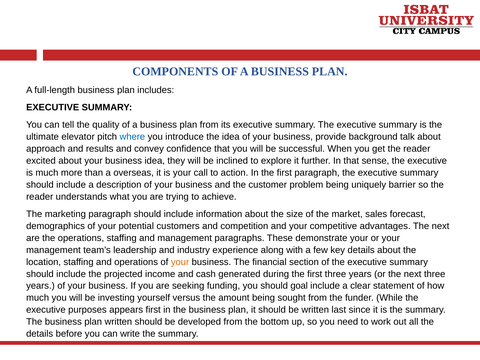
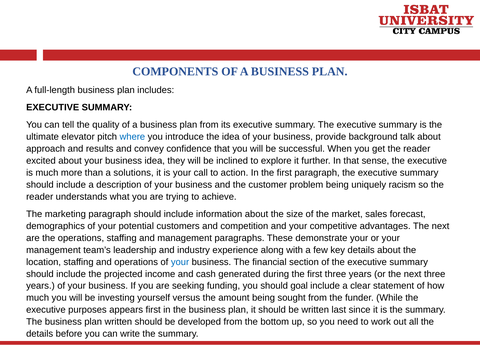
overseas: overseas -> solutions (134, 173)
barrier: barrier -> racism (402, 185)
your colour: orange -> blue (180, 262)
